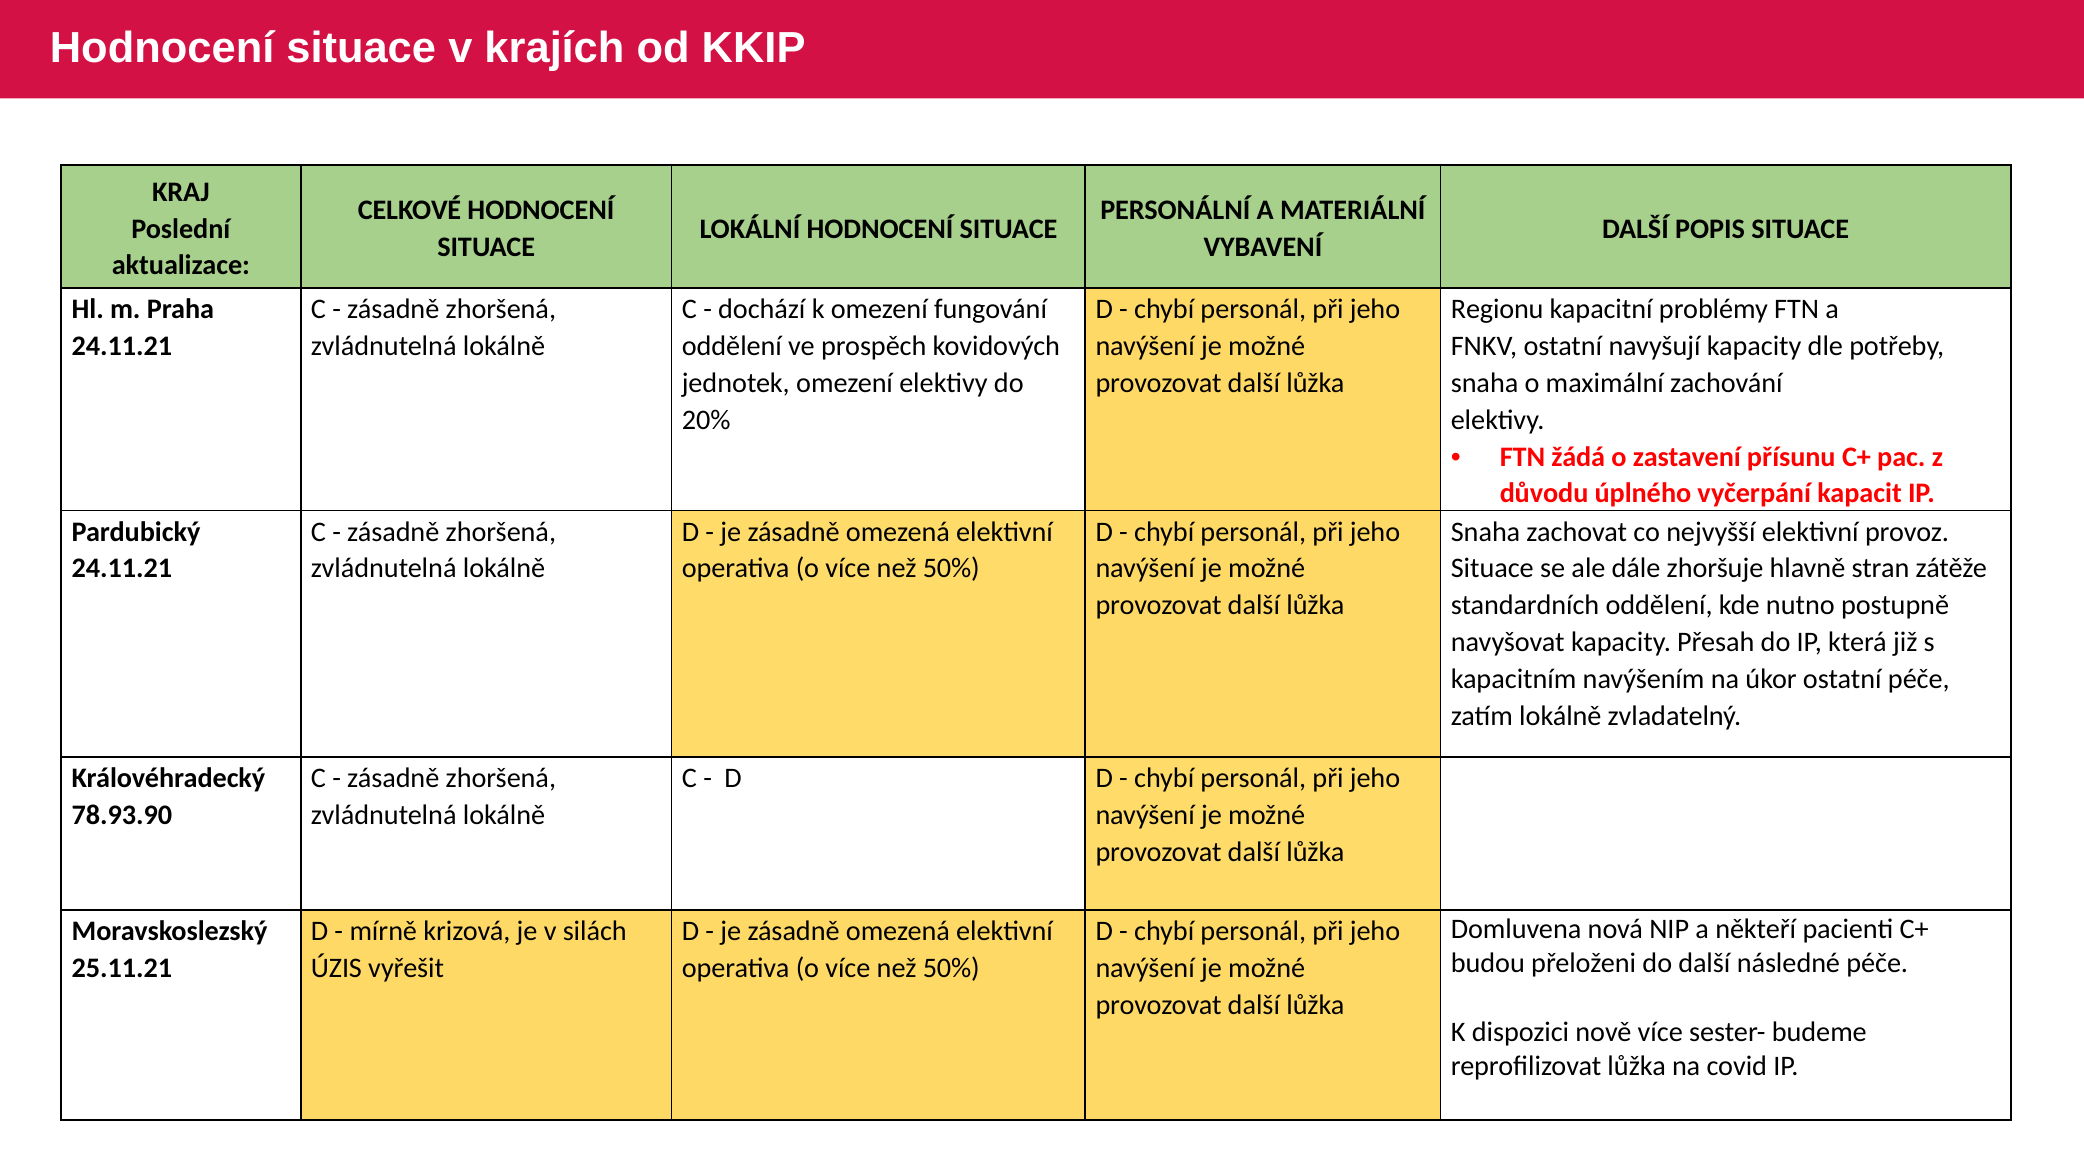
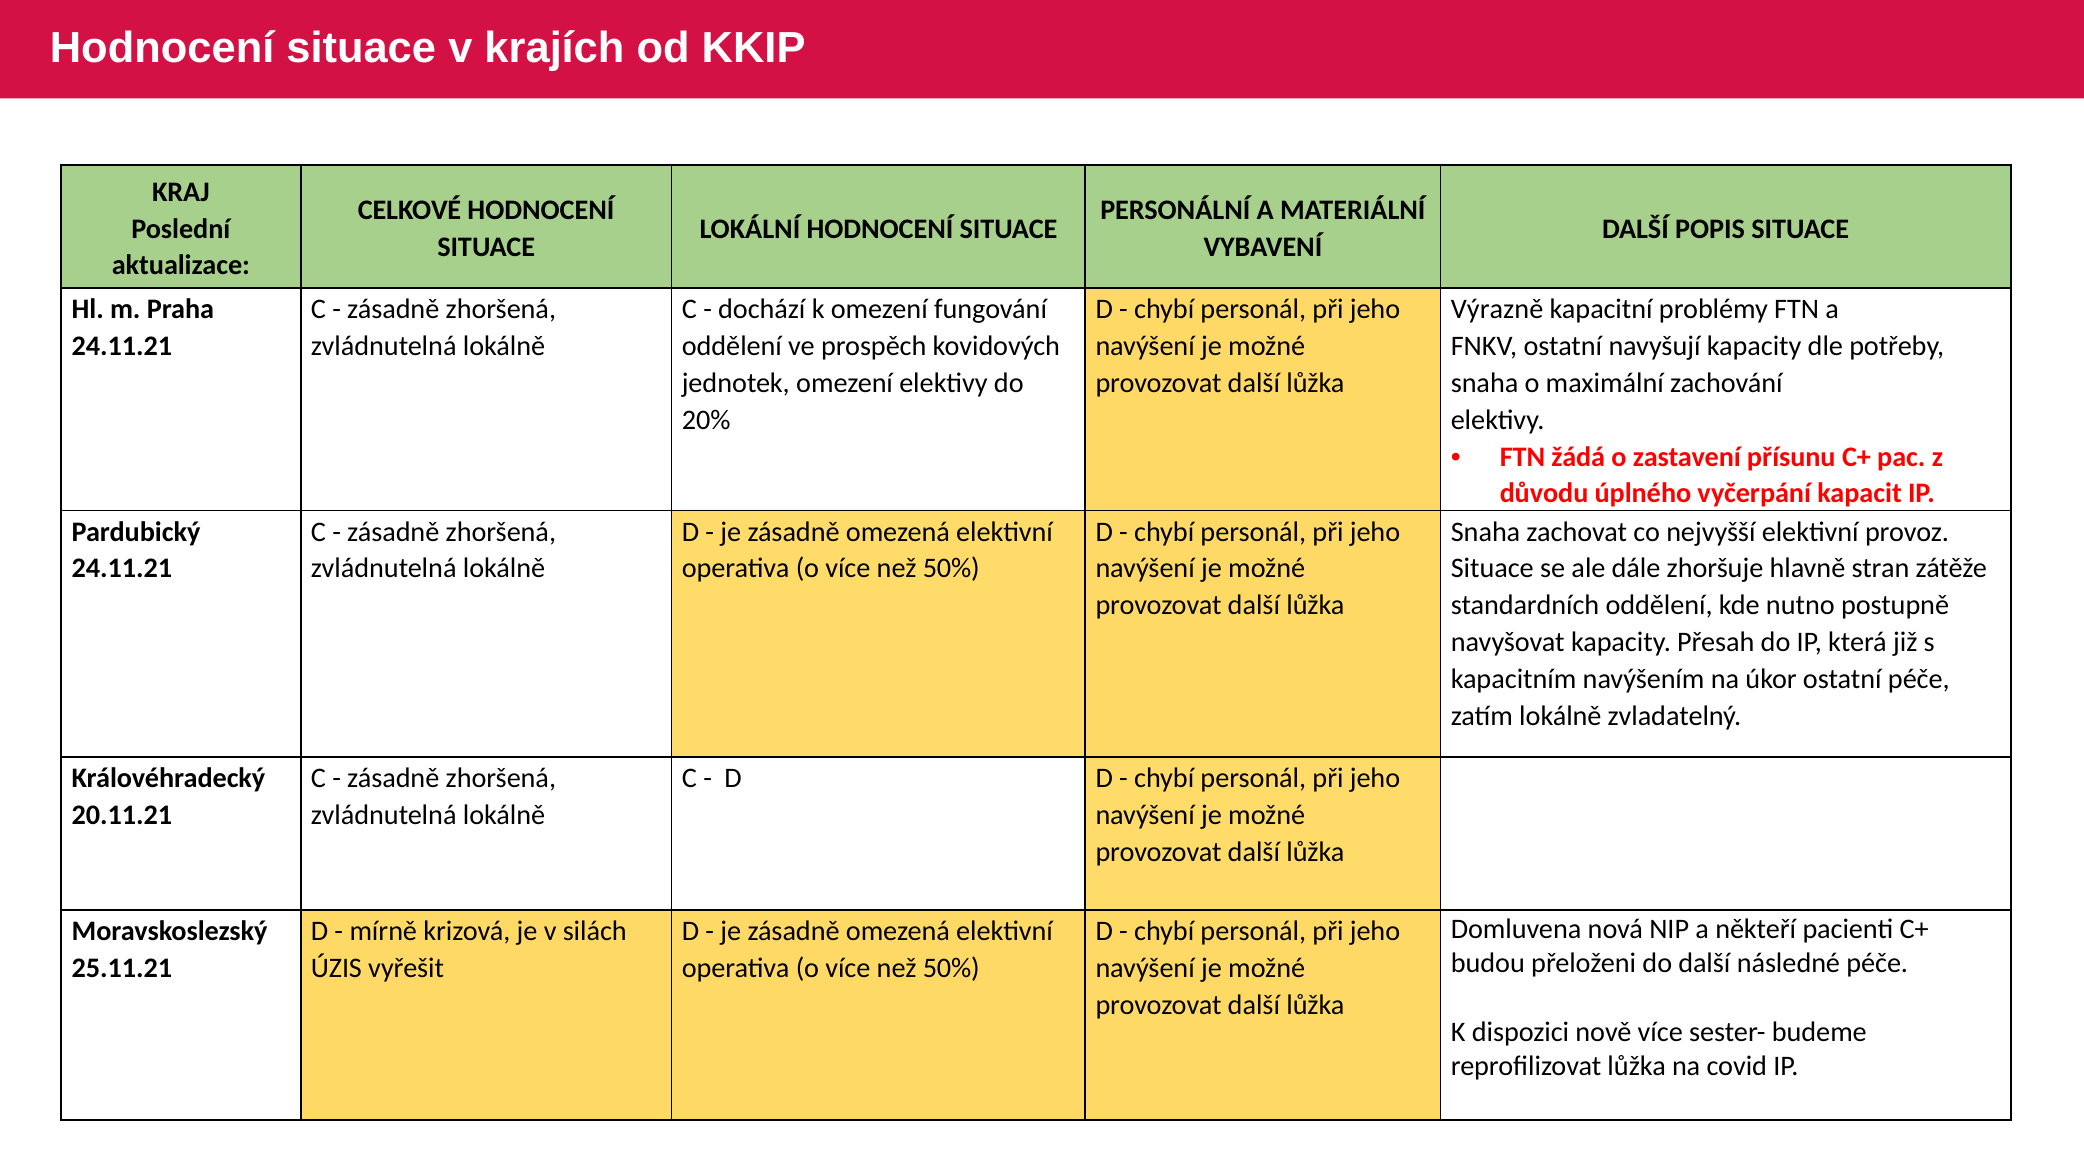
Regionu: Regionu -> Výrazně (1497, 310)
78.93.90: 78.93.90 -> 20.11.21 (122, 815)
